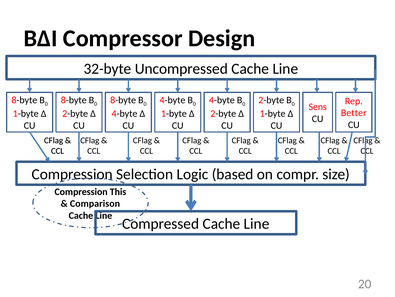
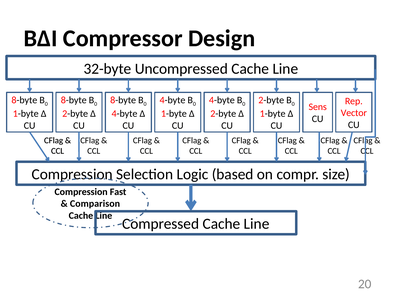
Better: Better -> Vector (354, 113)
This: This -> Fast (118, 191)
